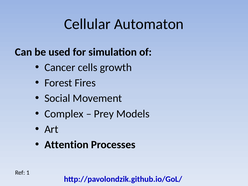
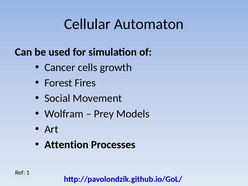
Complex: Complex -> Wolfram (64, 114)
